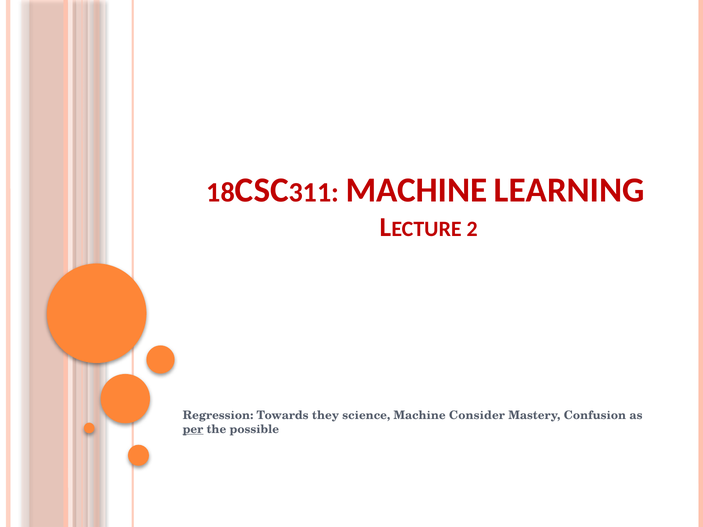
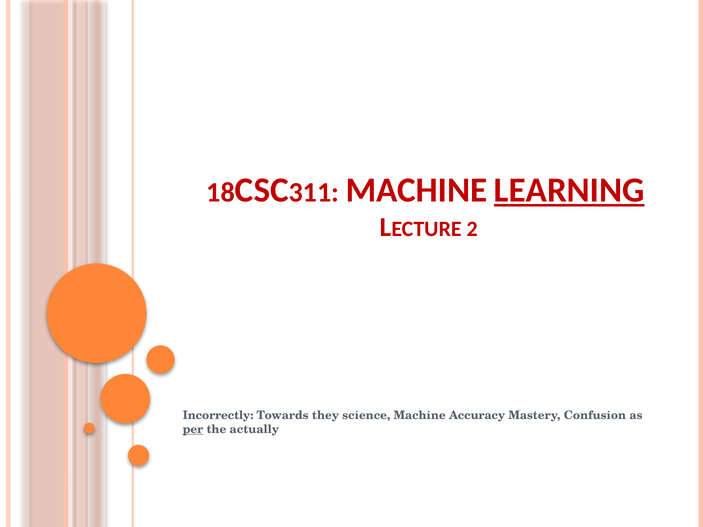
LEARNING underline: none -> present (569, 190)
Regression: Regression -> Incorrectly (218, 416)
Consider: Consider -> Accuracy (477, 416)
possible: possible -> actually (254, 430)
